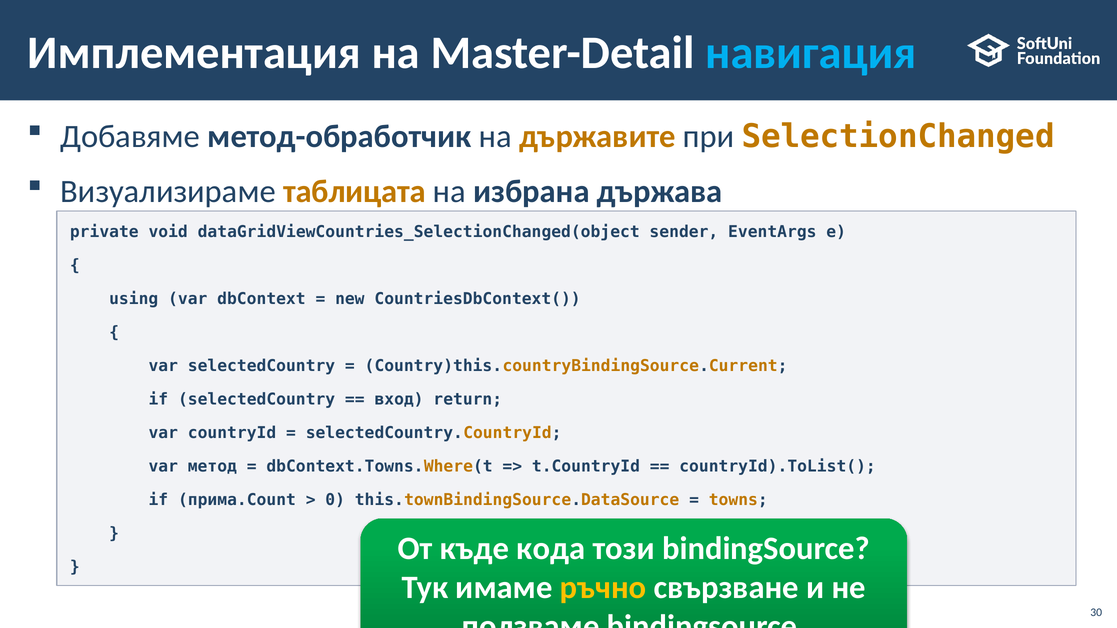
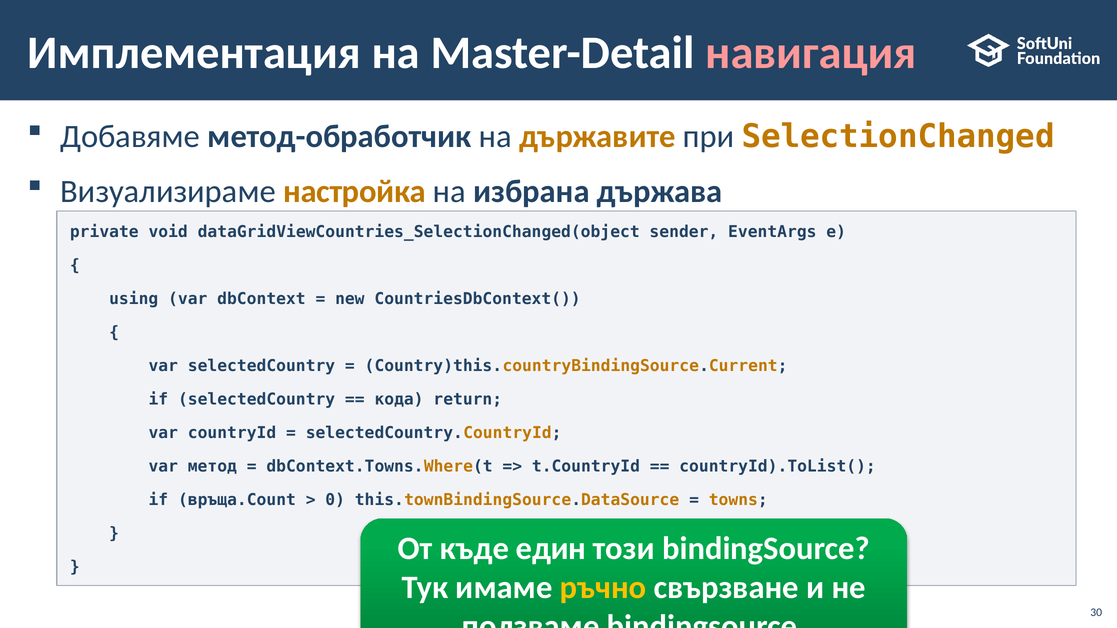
навигация colour: light blue -> pink (811, 53)
таблицата: таблицата -> настройка (355, 192)
вход: вход -> кода (399, 400)
прима.Count: прима.Count -> връща.Count (237, 500)
кода: кода -> един (551, 549)
